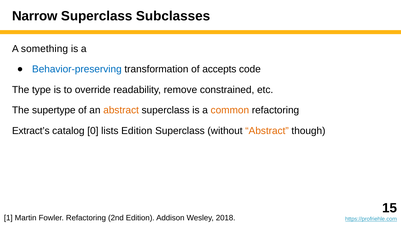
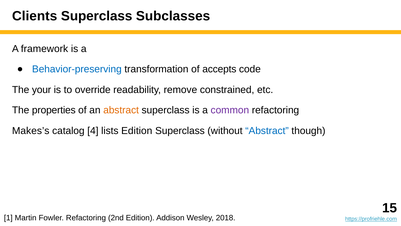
Narrow: Narrow -> Clients (35, 16)
something: something -> framework (45, 49)
type: type -> your (42, 90)
supertype: supertype -> properties (54, 110)
common colour: orange -> purple (230, 110)
Extract’s: Extract’s -> Makes’s (31, 131)
0: 0 -> 4 (93, 131)
Abstract colour: orange -> blue (267, 131)
